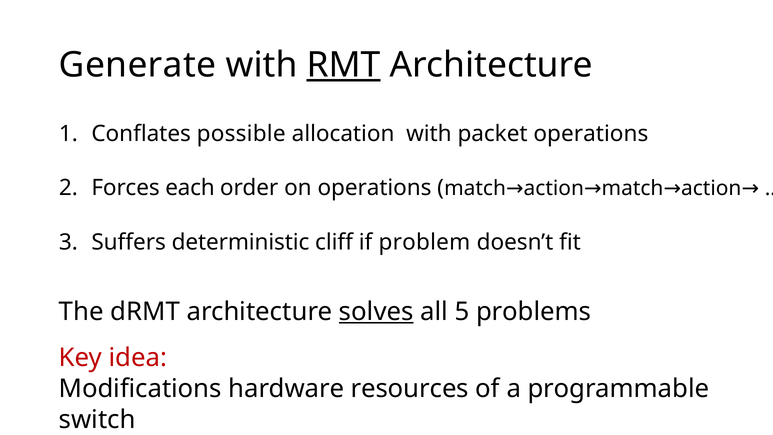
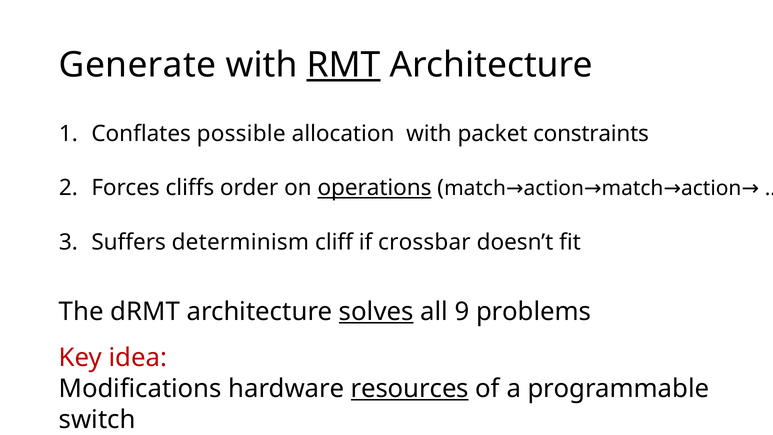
packet operations: operations -> constraints (591, 134)
each: each -> cliffs (190, 188)
operations underline: none -> present (375, 188)
deterministic: deterministic -> determinism (240, 242)
problem: problem -> crossbar (424, 242)
5: 5 -> 9 (462, 311)
resources underline: none -> present (410, 389)
